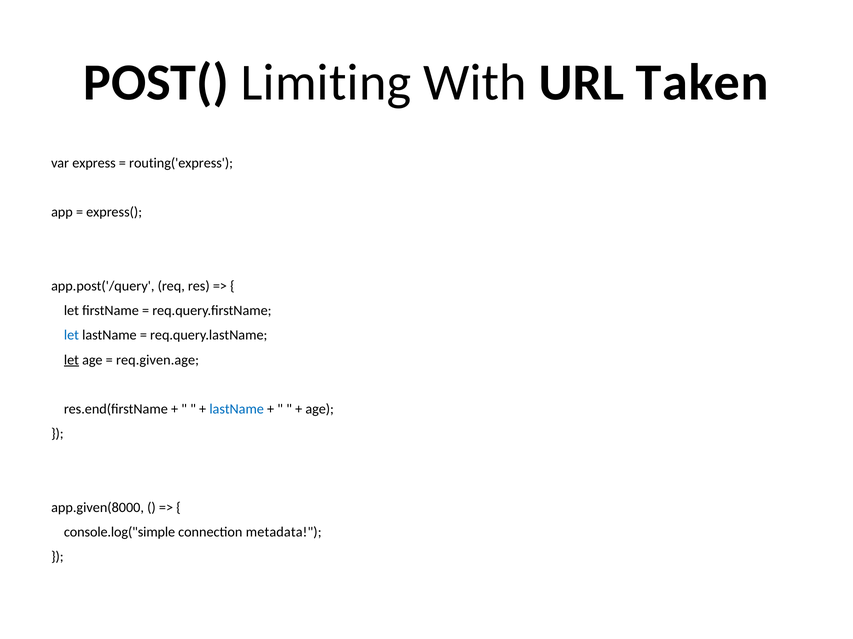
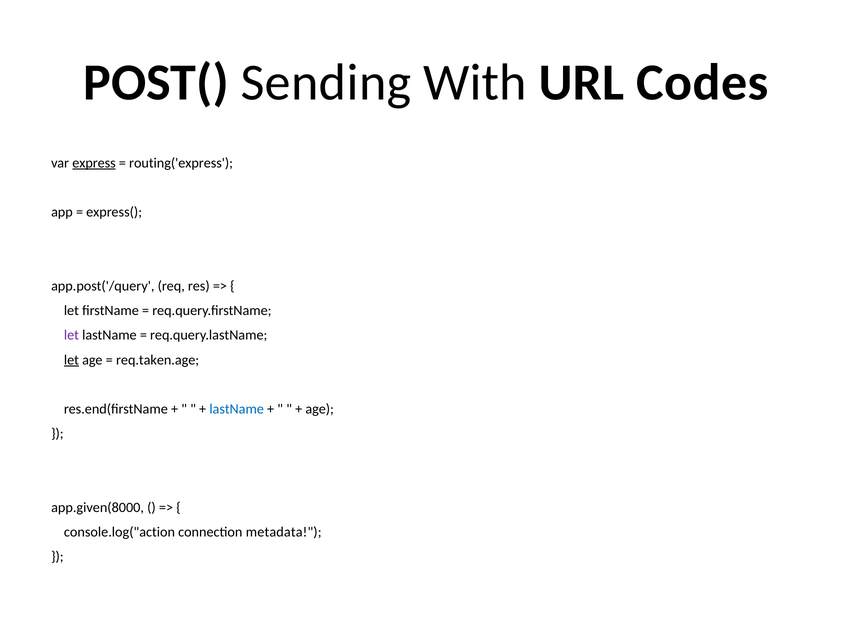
Limiting: Limiting -> Sending (326, 83)
Taken: Taken -> Codes (702, 83)
express underline: none -> present (94, 163)
let colour: blue -> purple (71, 336)
req.given.age: req.given.age -> req.taken.age (158, 360)
console.log("simple: console.log("simple -> console.log("action (120, 533)
